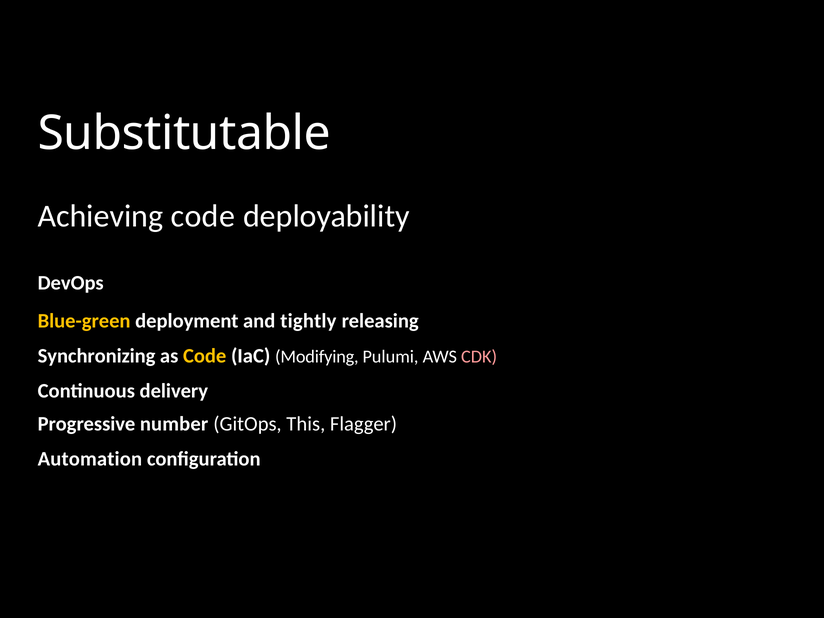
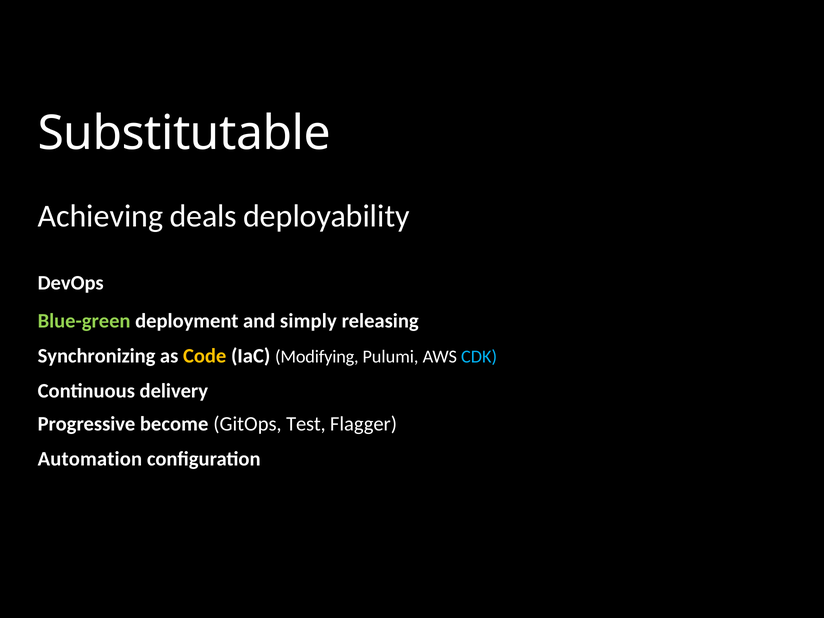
Achieving code: code -> deals (203, 216)
Blue-green colour: yellow -> light green (84, 321)
tightly: tightly -> simply (308, 321)
CDK colour: pink -> light blue (479, 357)
number: number -> become (174, 424)
This: This -> Test (306, 424)
